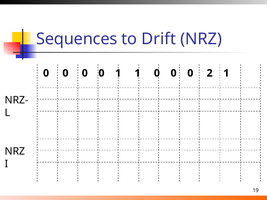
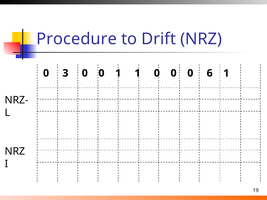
Sequences: Sequences -> Procedure (77, 39)
0: 0 -> 3 (65, 73)
2: 2 -> 6 (210, 73)
